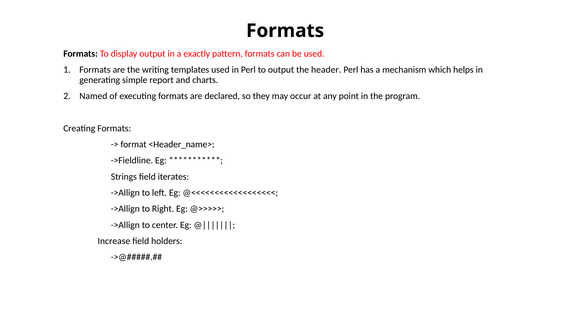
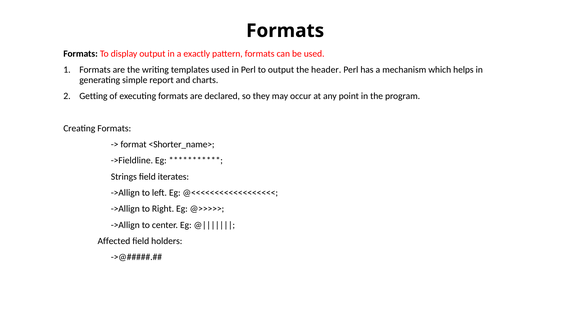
Named: Named -> Getting (93, 96)
<Header_name>: <Header_name> -> <Shorter_name> (182, 144)
Increase: Increase -> Affected (114, 241)
